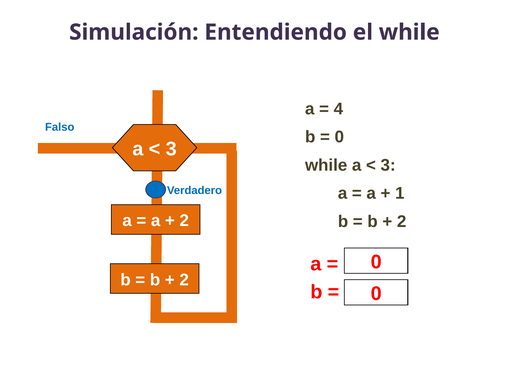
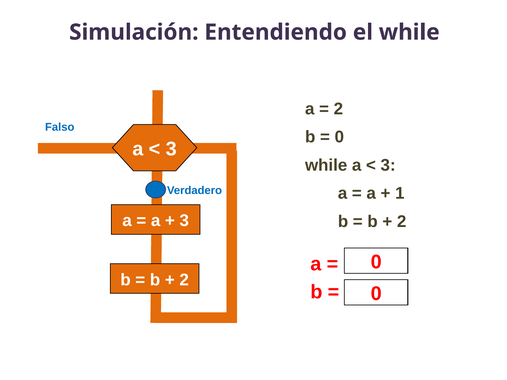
4: 4 -> 2 (338, 109)
2: 2 -> 3 (184, 221)
